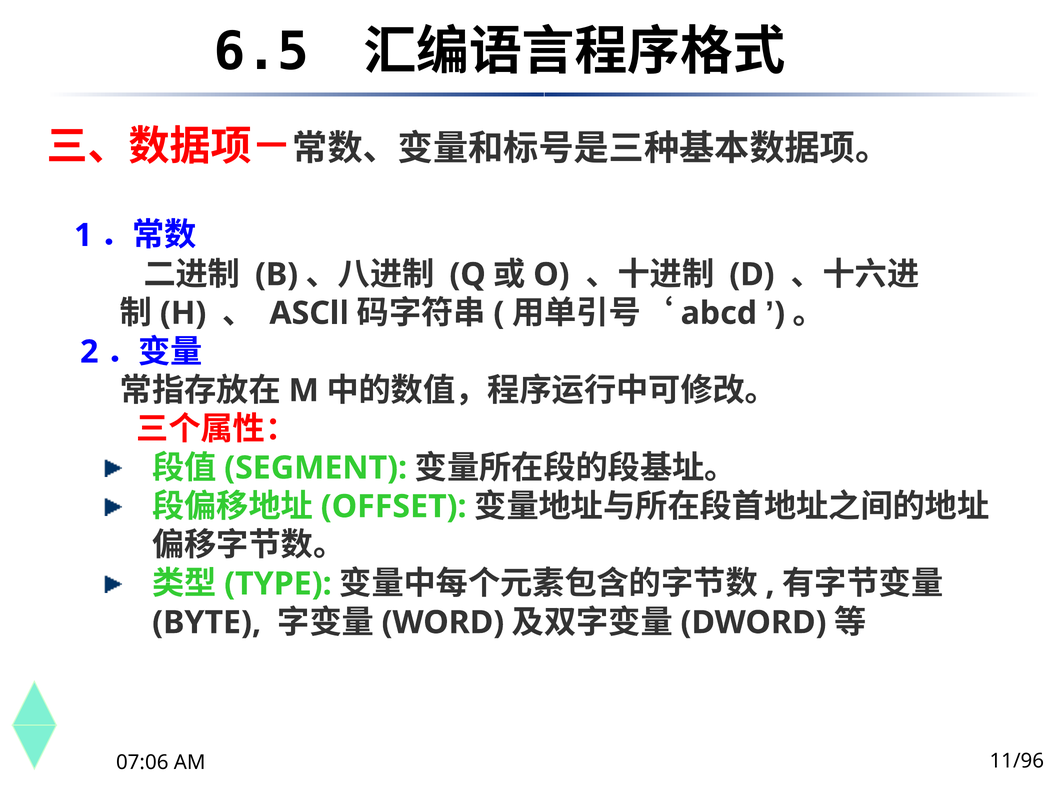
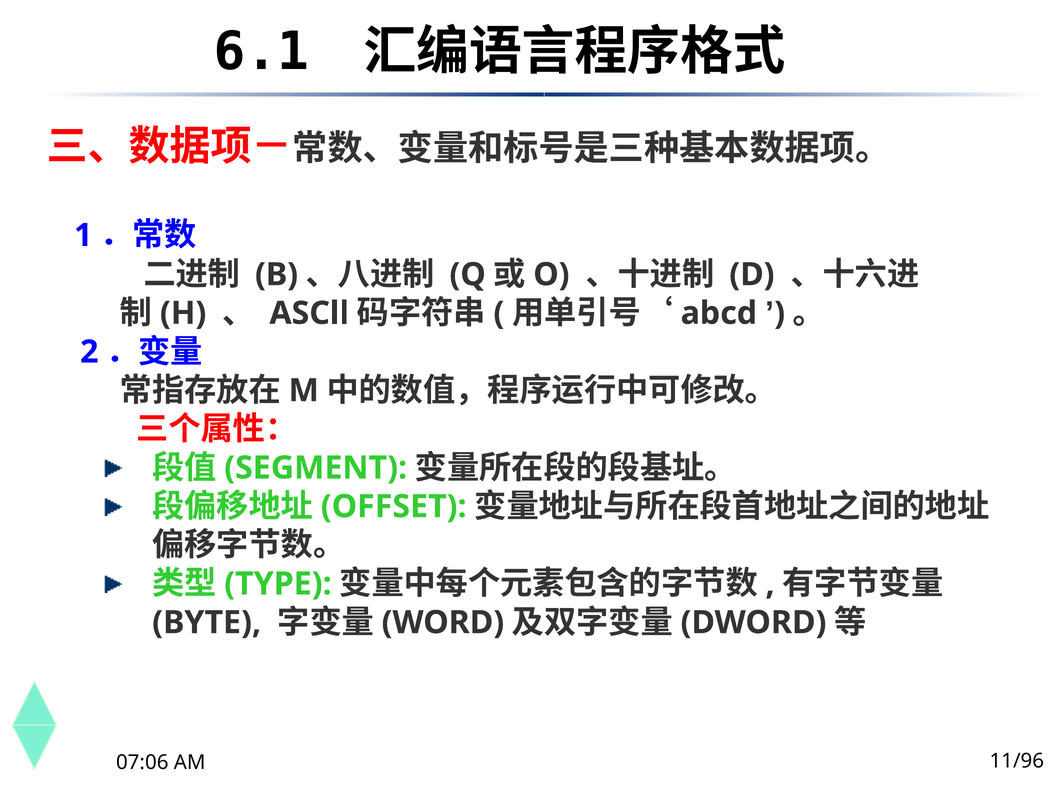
6.5: 6.5 -> 6.1 (261, 52)
